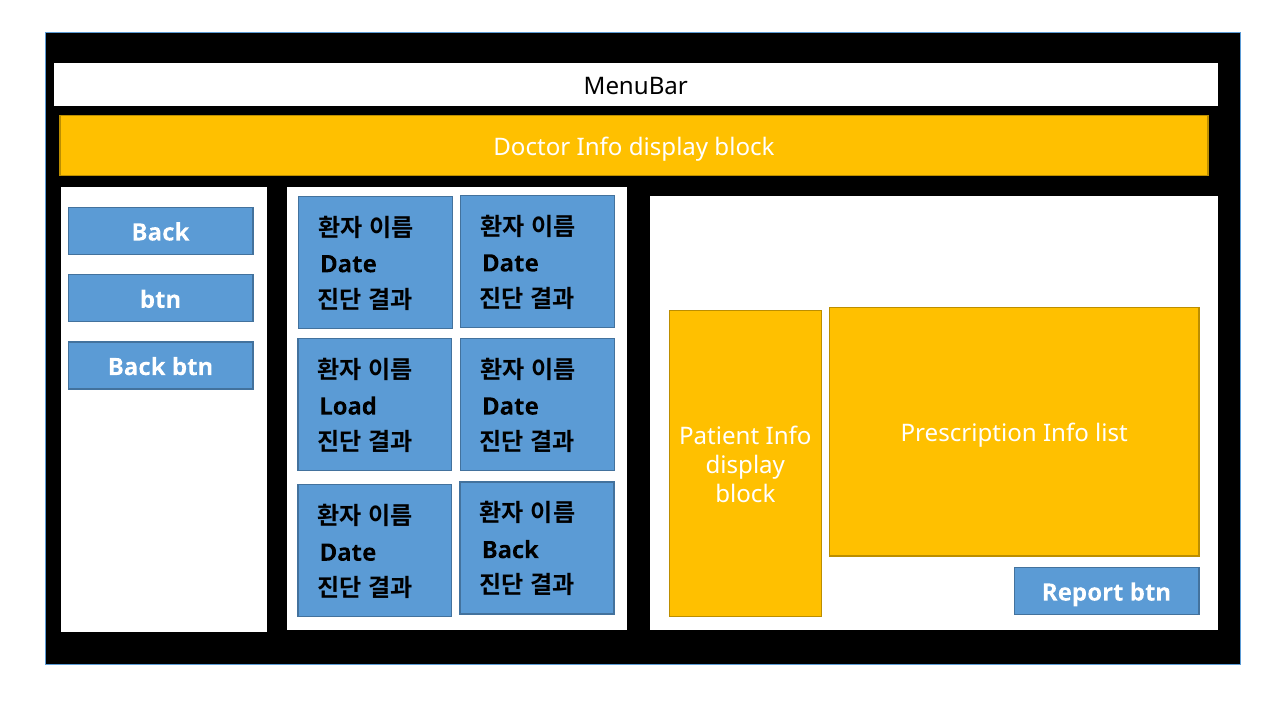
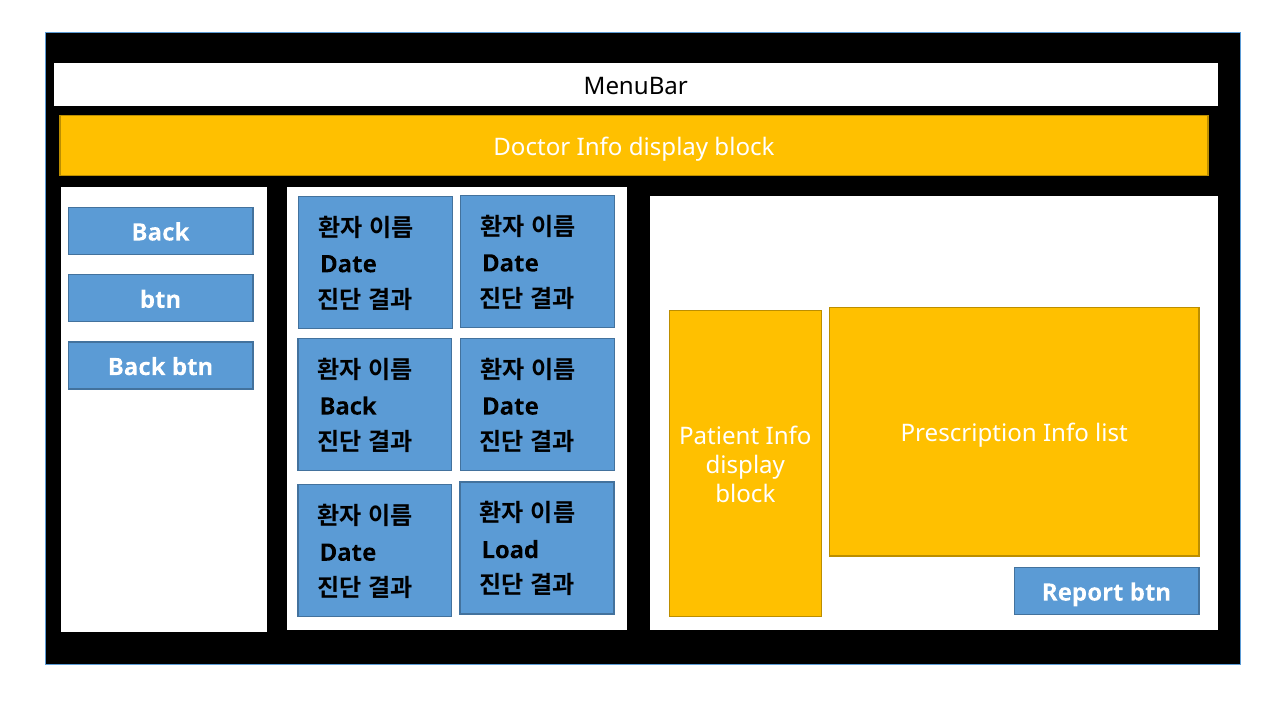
Load: Load -> Back (348, 407)
Back: Back -> Load (510, 551)
